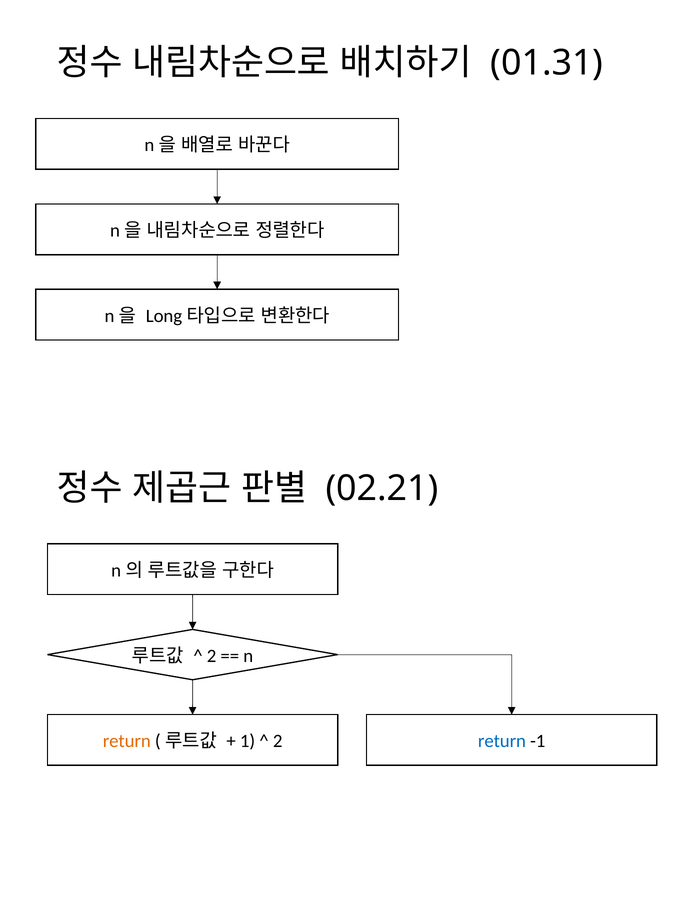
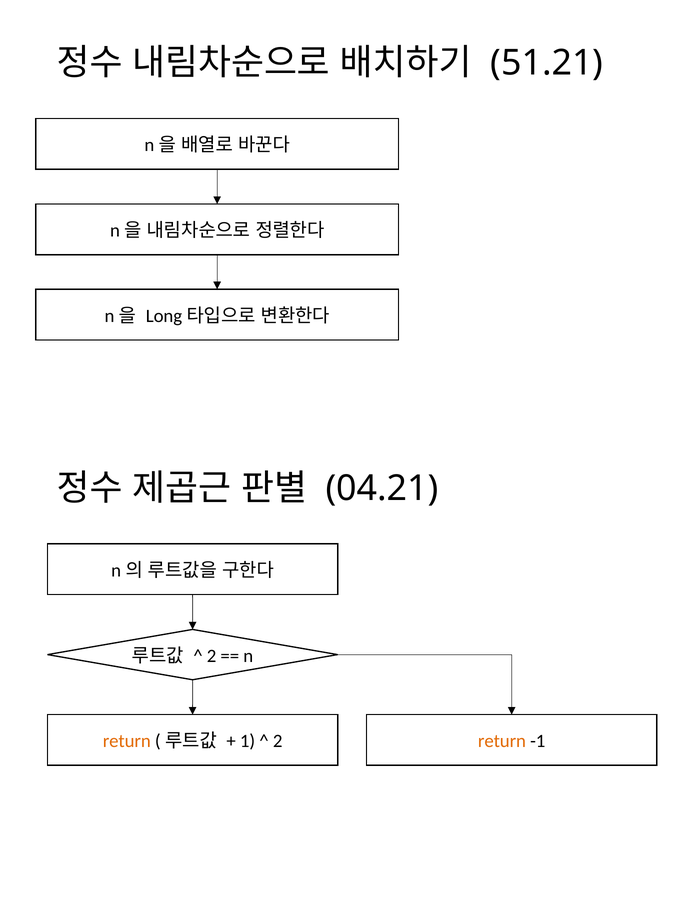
01.31: 01.31 -> 51.21 (547, 63)
02.21: 02.21 -> 04.21 (382, 489)
return colour: blue -> orange (502, 742)
